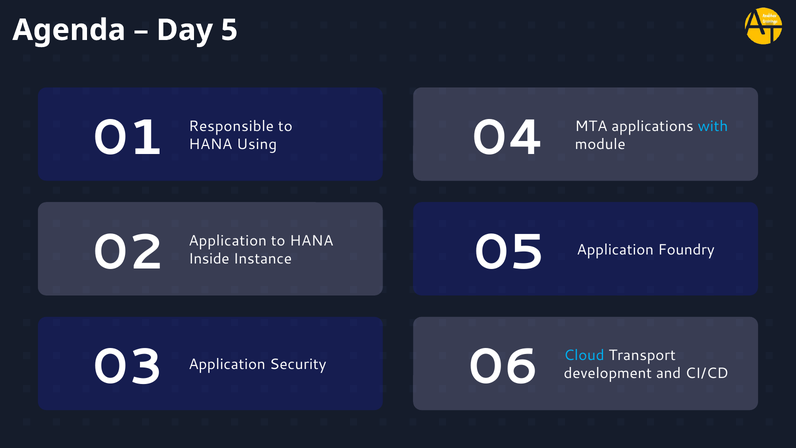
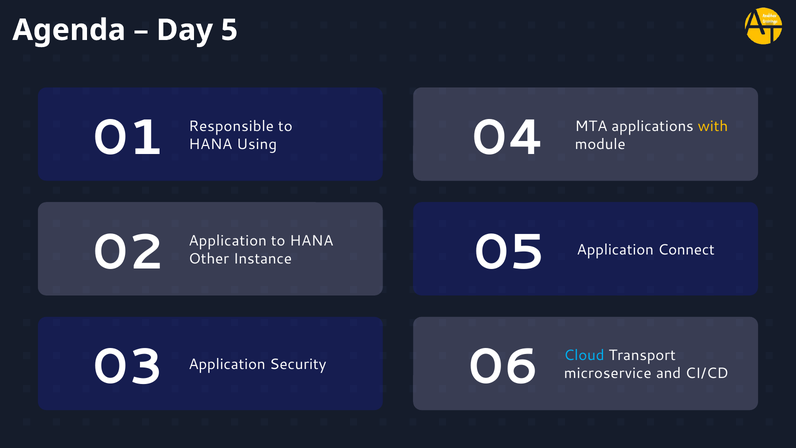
with colour: light blue -> yellow (713, 126)
Foundry: Foundry -> Connect (686, 250)
Inside: Inside -> Other (209, 259)
development: development -> microservice (608, 373)
